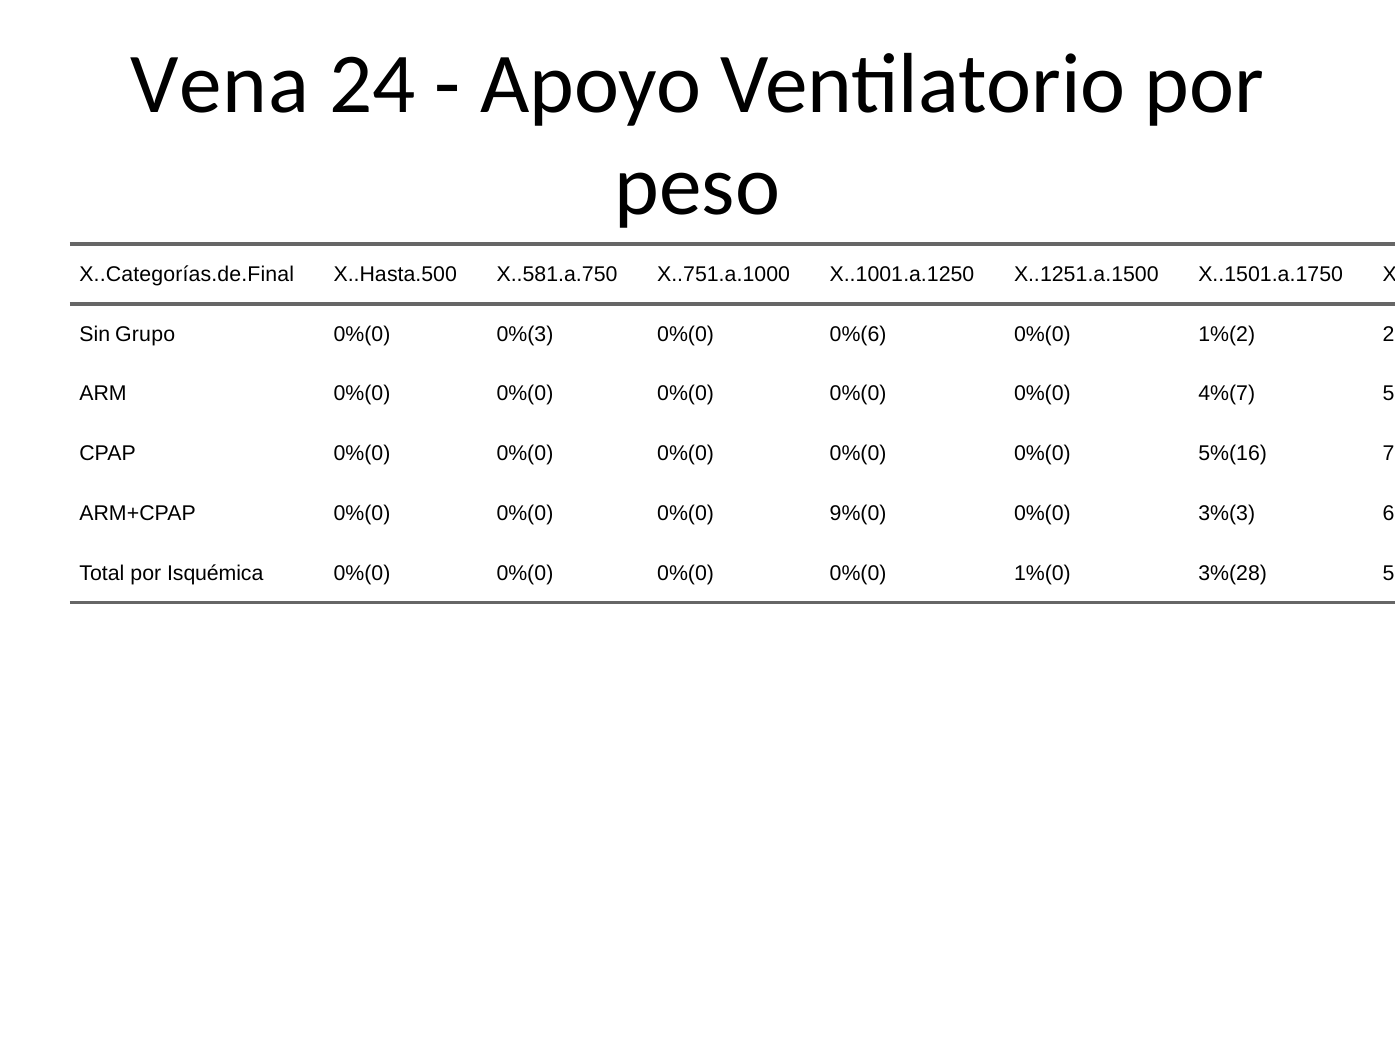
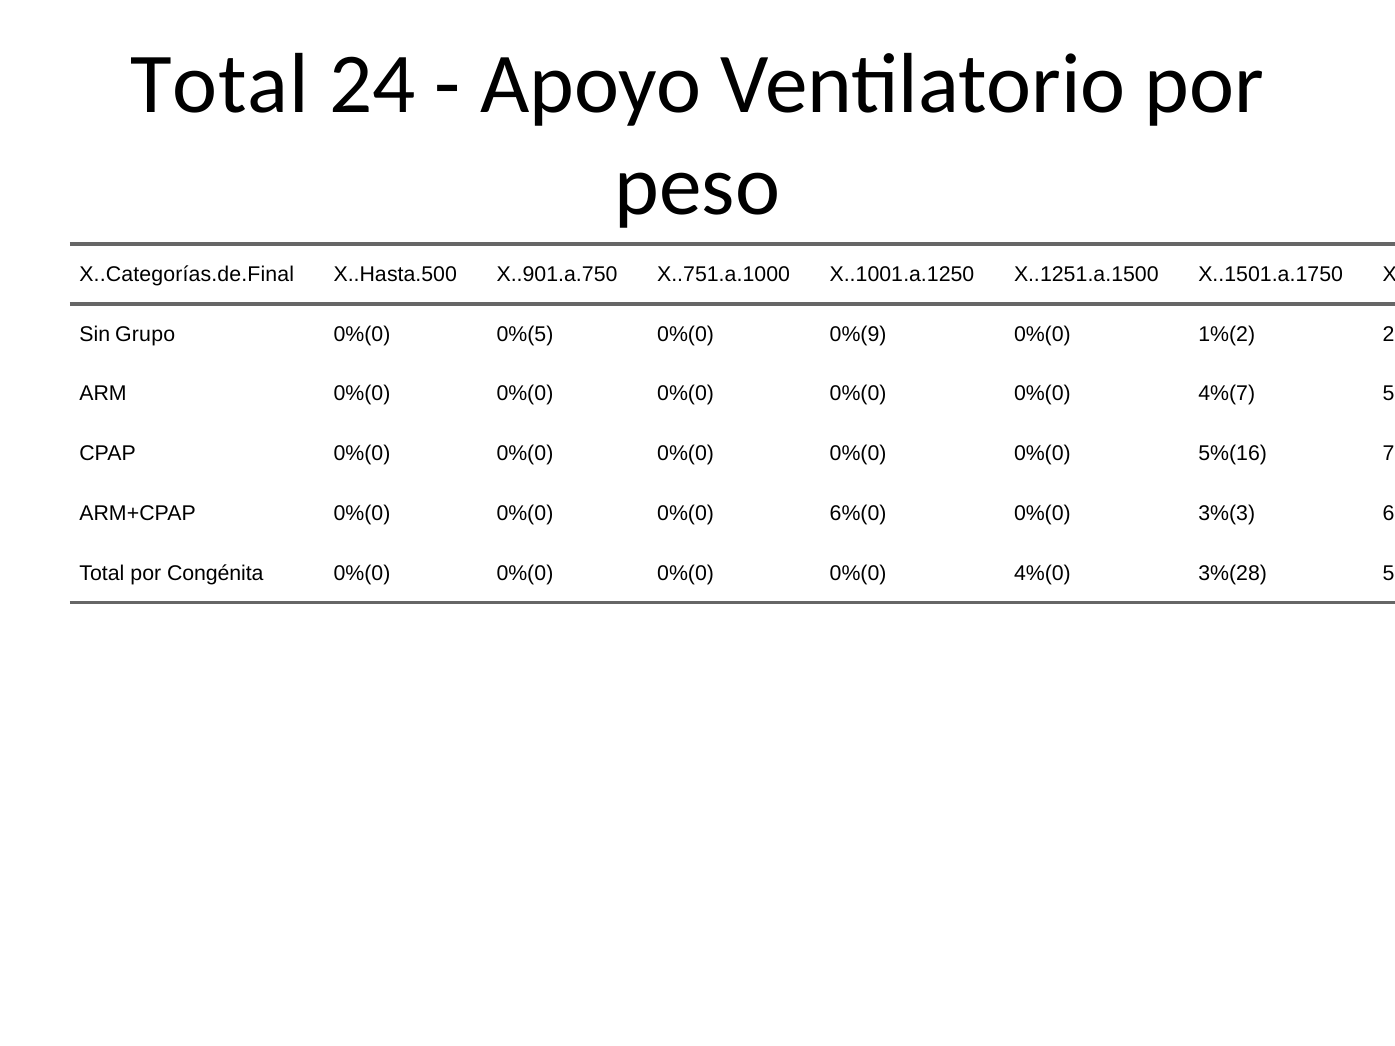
Vena: Vena -> Total (219, 84)
X..581.a.750: X..581.a.750 -> X..901.a.750 (557, 274)
0%(3: 0%(3 -> 0%(5 (525, 334)
0%(6: 0%(6 -> 0%(9 (858, 334)
9%(0: 9%(0 -> 6%(0 (858, 513)
Isquémica: Isquémica -> Congénita (215, 573)
1%(0: 1%(0 -> 4%(0 (1042, 573)
